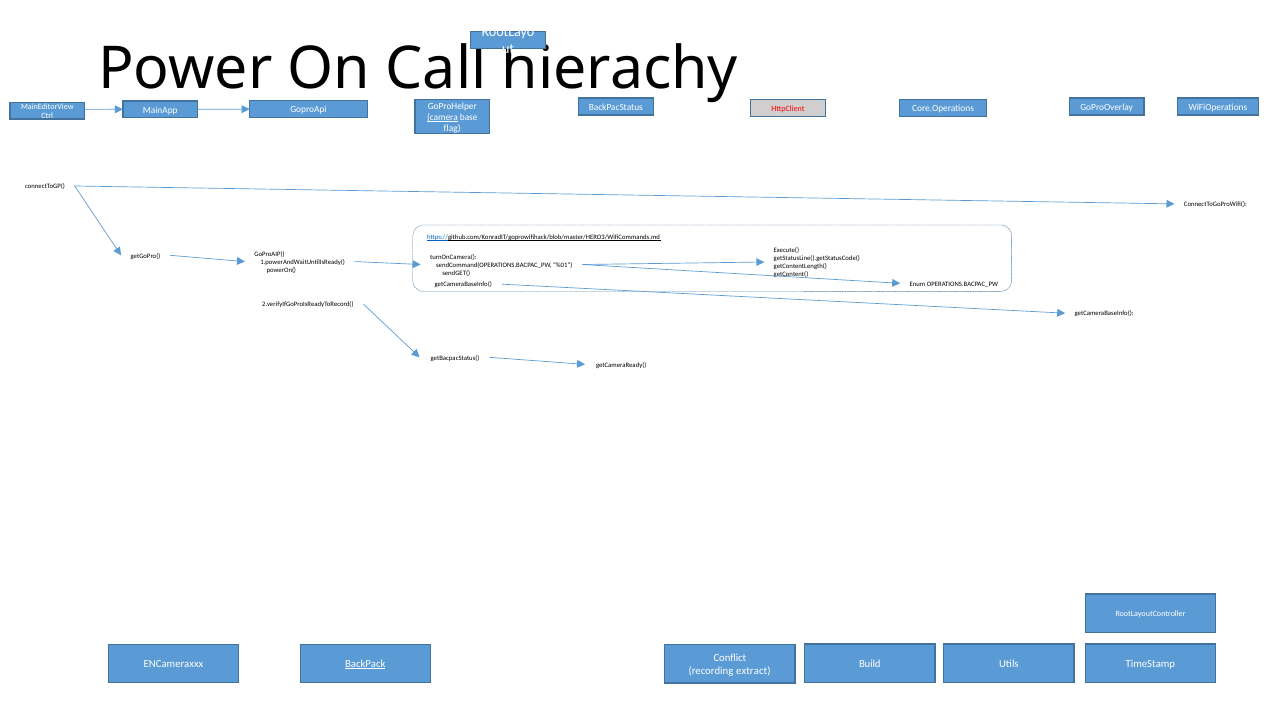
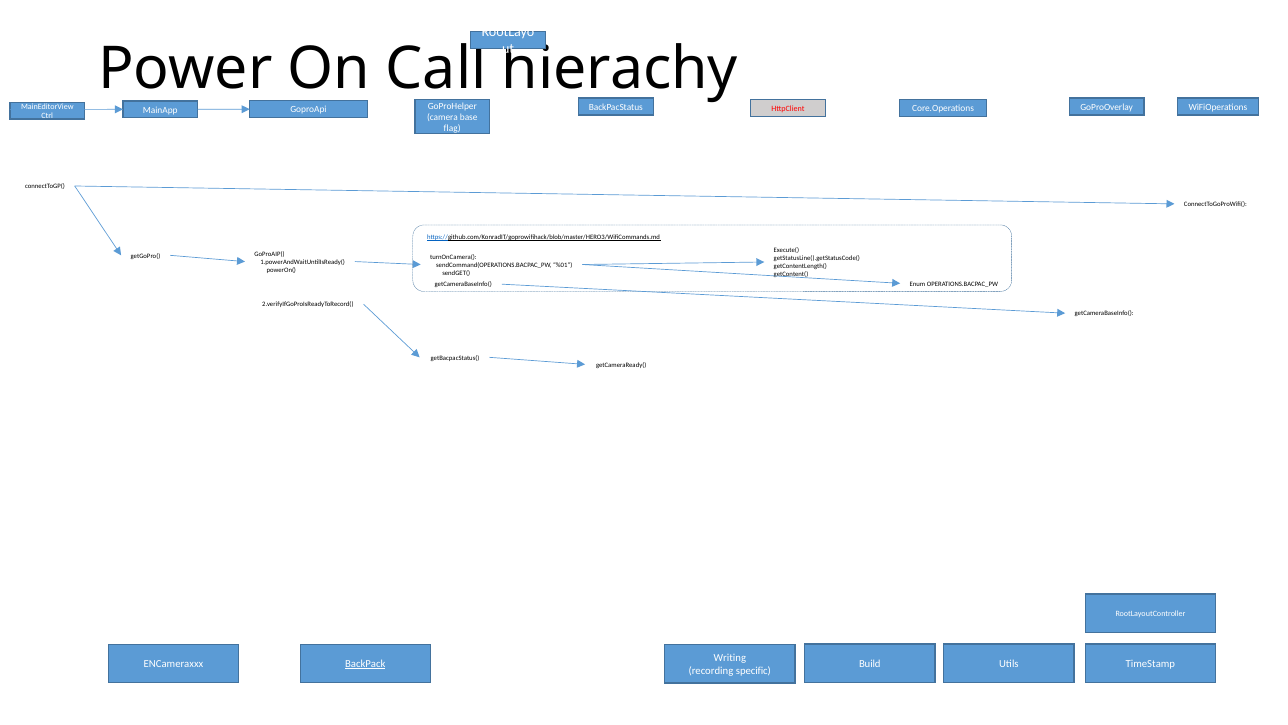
camera underline: present -> none (442, 117)
Conflict: Conflict -> Writing (730, 658)
extract: extract -> specific (753, 671)
